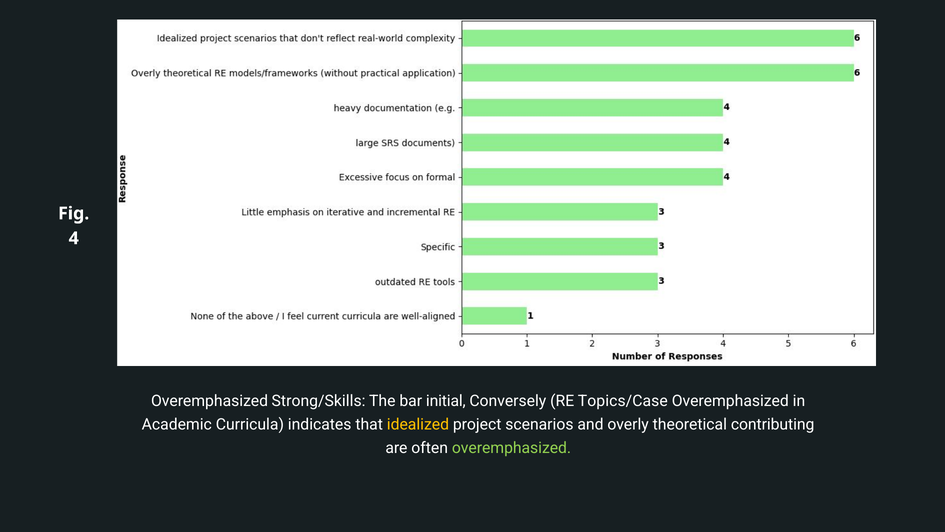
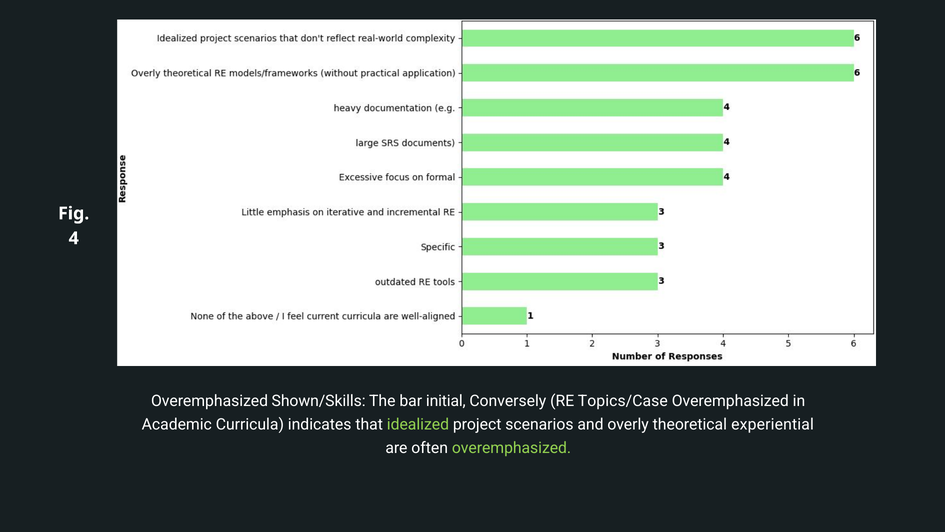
Strong/Skills: Strong/Skills -> Shown/Skills (319, 401)
idealized colour: yellow -> light green (418, 424)
contributing: contributing -> experiential (773, 424)
